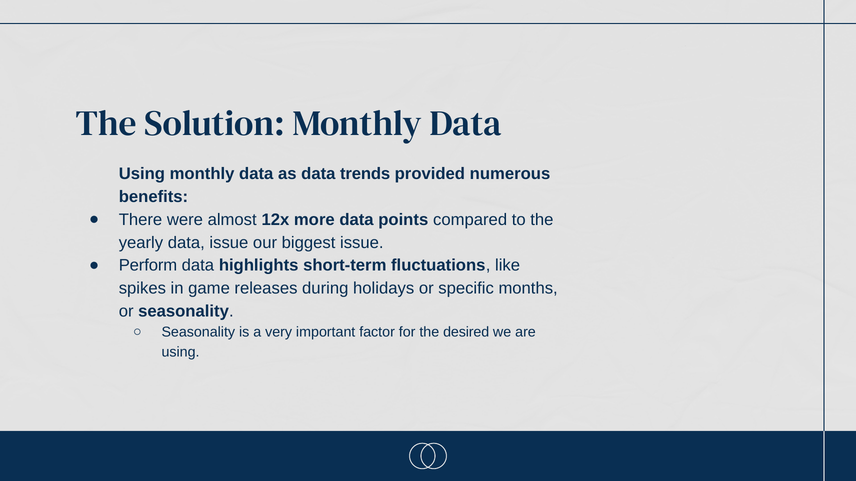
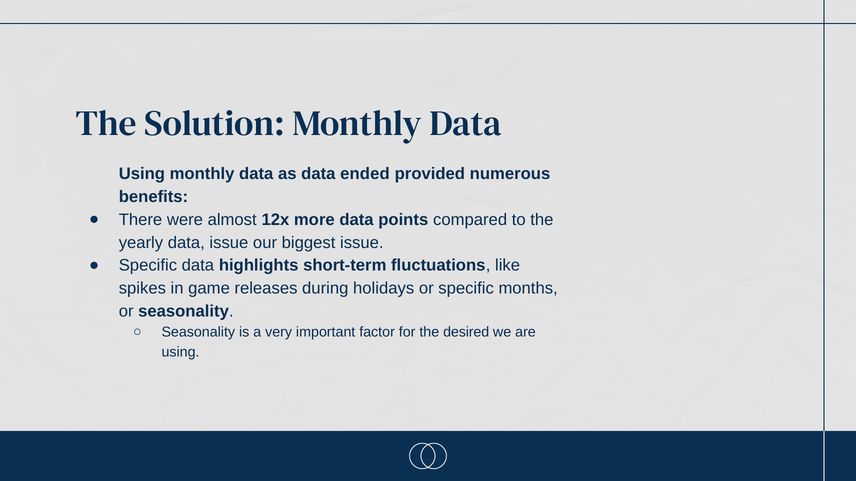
trends: trends -> ended (365, 174)
Perform: Perform -> Specific (148, 266)
